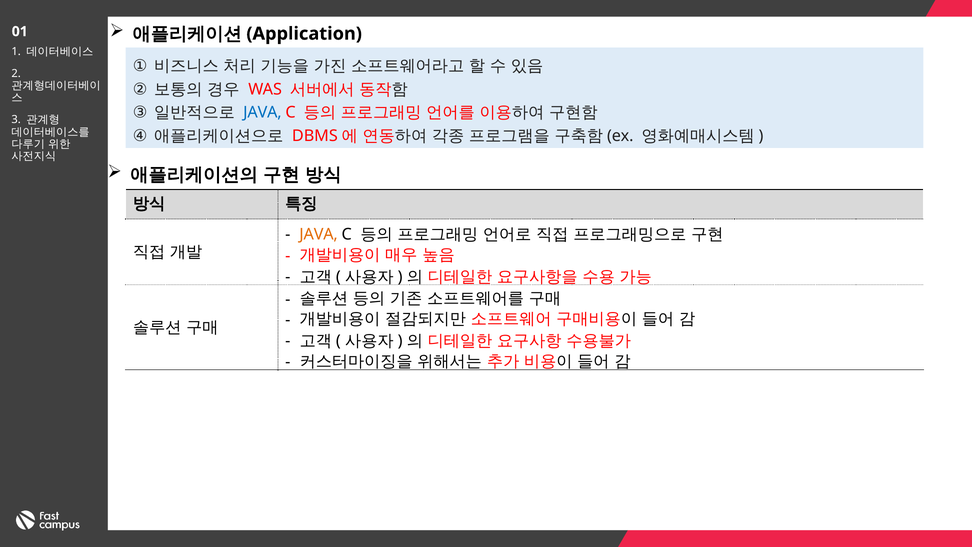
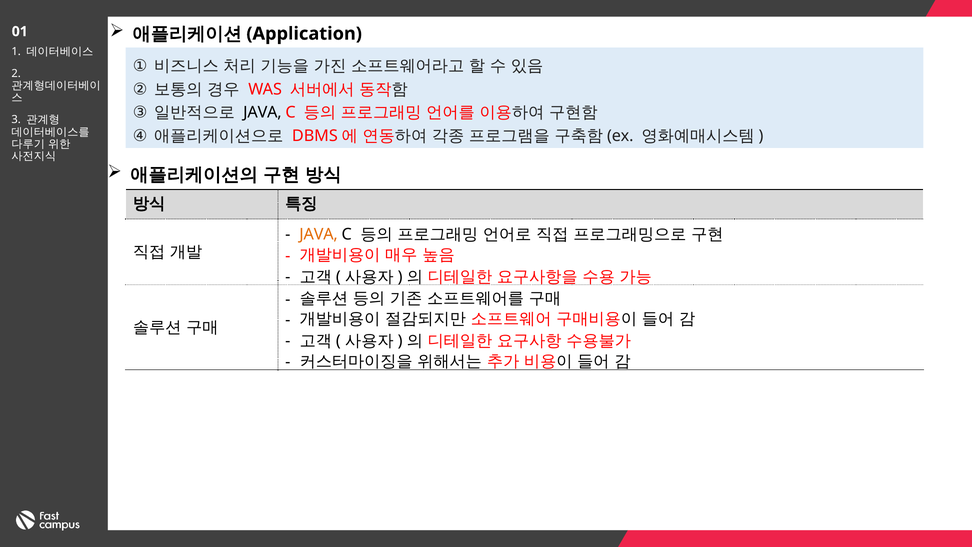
JAVA colour: blue -> black (262, 112)
